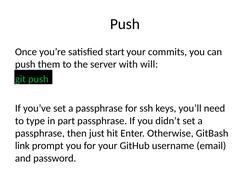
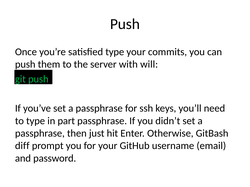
satisfied start: start -> type (115, 52)
link: link -> diff (22, 146)
